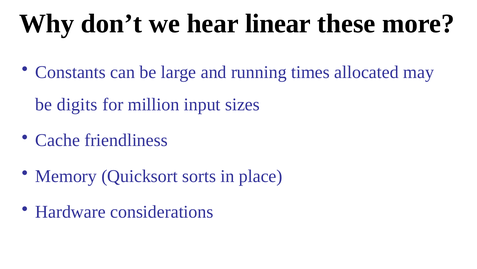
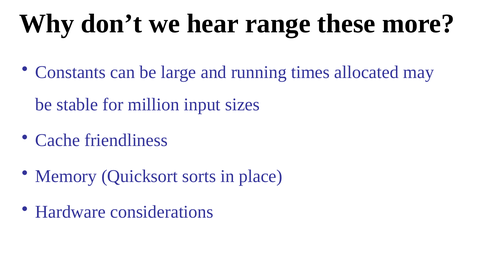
linear: linear -> range (278, 24)
digits: digits -> stable (77, 104)
